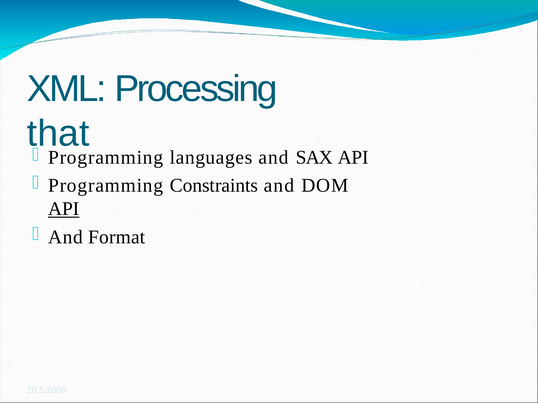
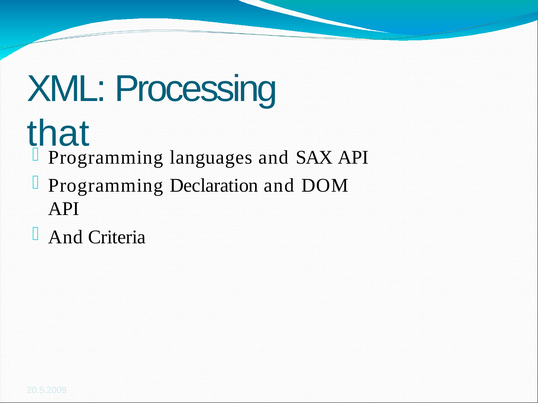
Constraints: Constraints -> Declaration (214, 186)
API underline: present -> none (64, 209)
Format: Format -> Criteria (117, 237)
